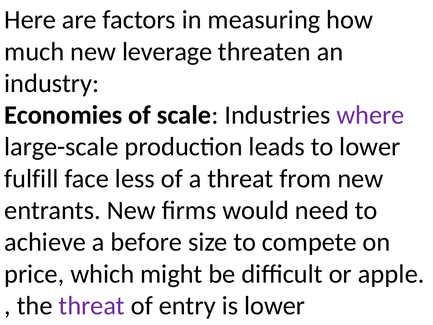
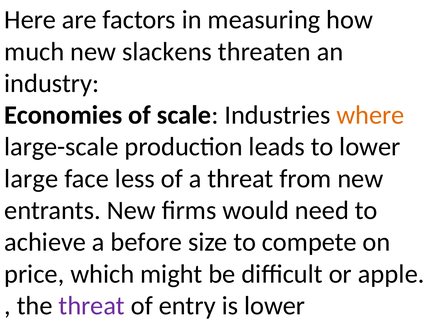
leverage: leverage -> slackens (167, 52)
where colour: purple -> orange (370, 115)
fulfill: fulfill -> large (31, 179)
